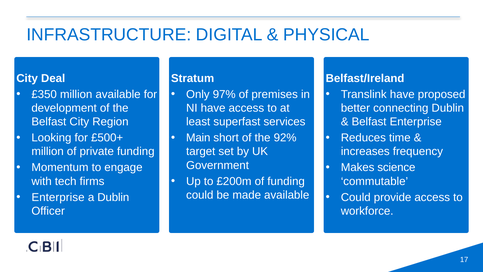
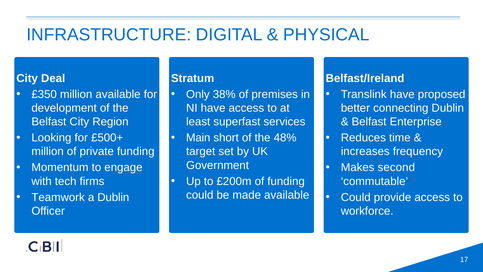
97%: 97% -> 38% (224, 94)
92%: 92% -> 48% (285, 138)
science: science -> second (396, 167)
Enterprise: Enterprise -> Teamwork (58, 197)
